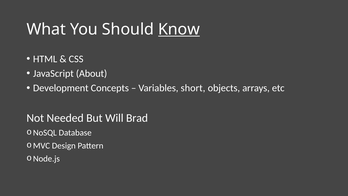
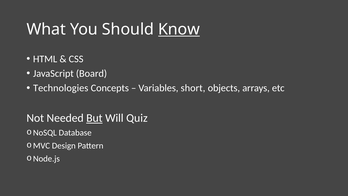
About: About -> Board (91, 73)
Development: Development -> Technologies (61, 88)
But underline: none -> present (94, 118)
Brad: Brad -> Quiz (137, 118)
